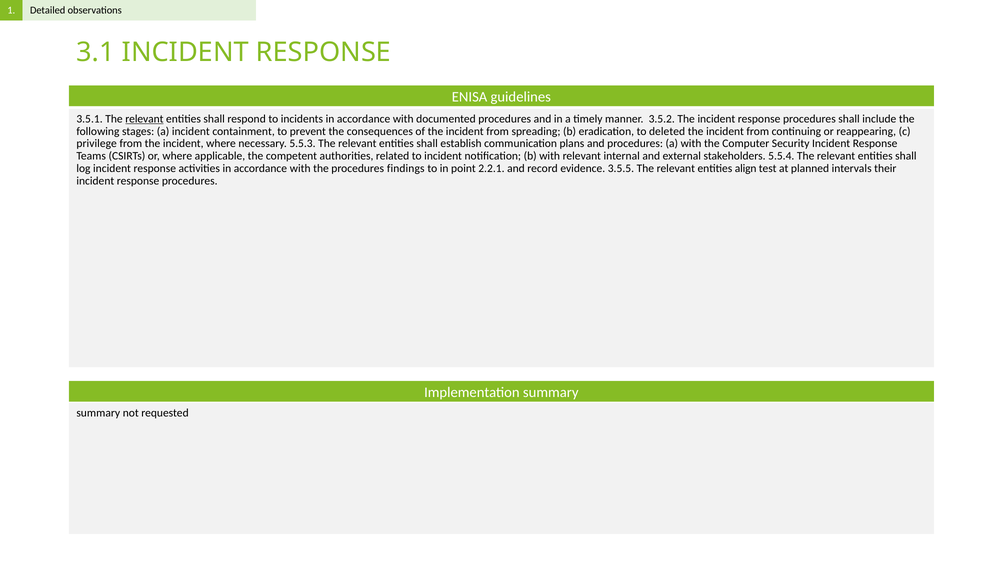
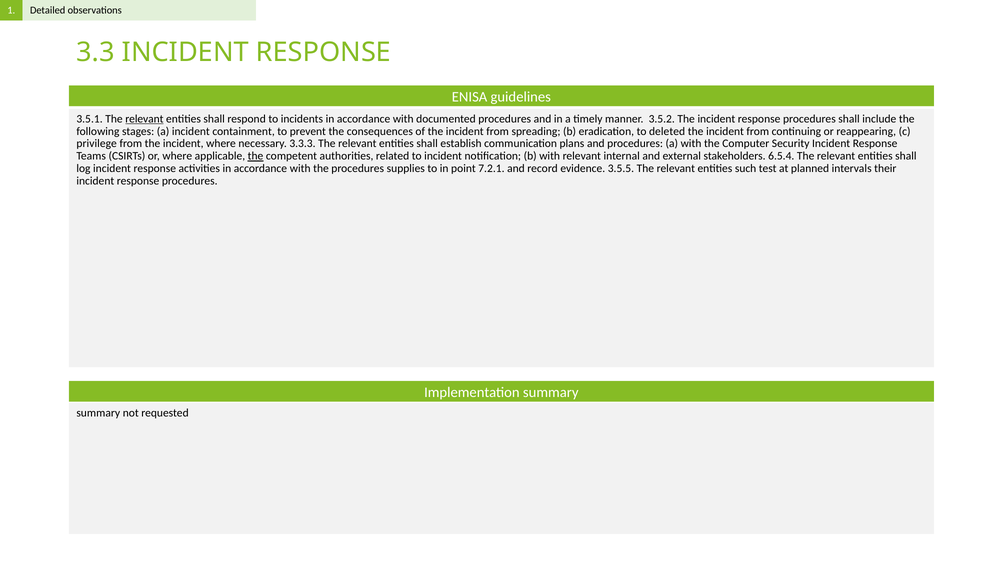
3.1: 3.1 -> 3.3 (96, 52)
5.5.3: 5.5.3 -> 3.3.3 (302, 144)
the underline: none -> present (256, 156)
5.5.4: 5.5.4 -> 6.5.4 (781, 156)
findings: findings -> supplies (406, 168)
2.2.1: 2.2.1 -> 7.2.1 (491, 168)
align: align -> such (746, 168)
